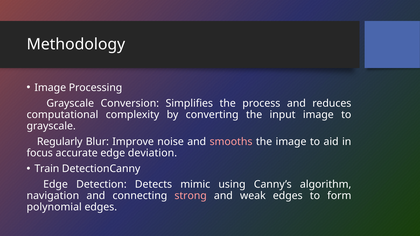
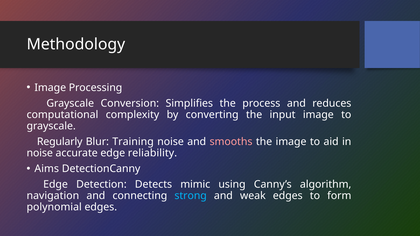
Improve: Improve -> Training (133, 142)
focus: focus -> noise (40, 153)
deviation: deviation -> reliability (152, 153)
Train: Train -> Aims (47, 169)
strong colour: pink -> light blue (191, 196)
